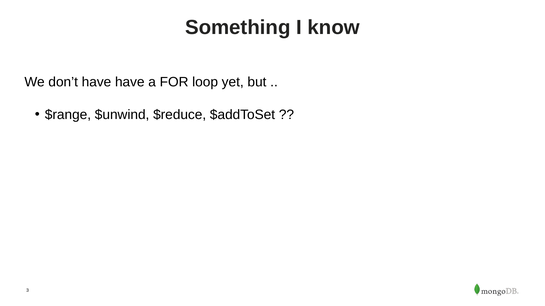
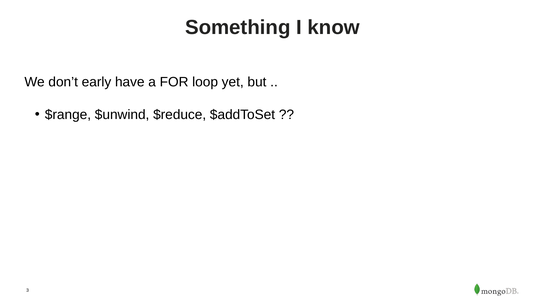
don’t have: have -> early (96, 82)
